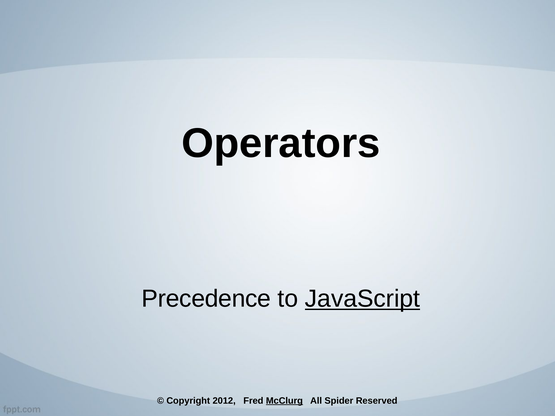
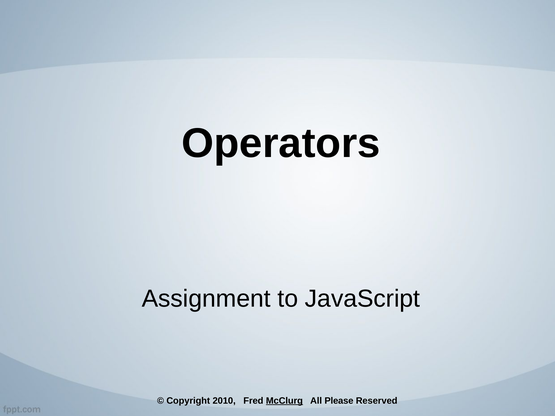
Precedence: Precedence -> Assignment (206, 299)
JavaScript underline: present -> none (363, 299)
2012: 2012 -> 2010 (224, 401)
Spider: Spider -> Please (339, 401)
